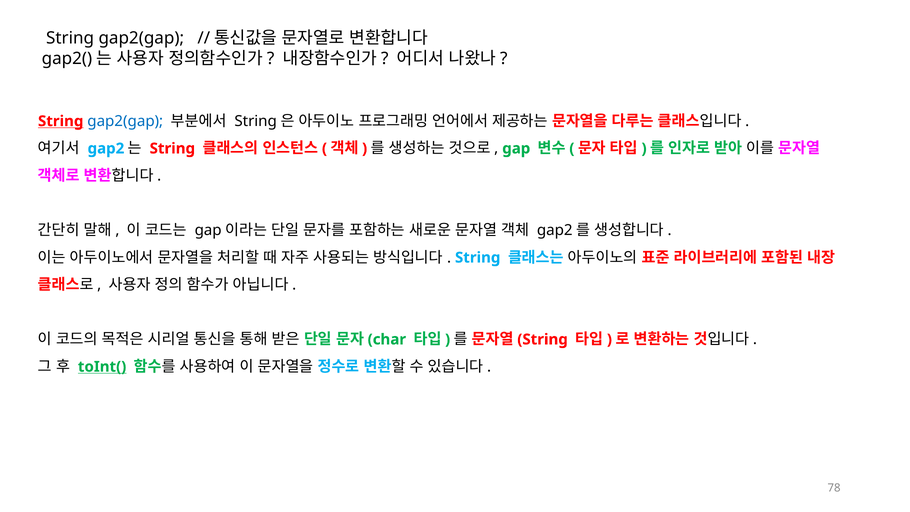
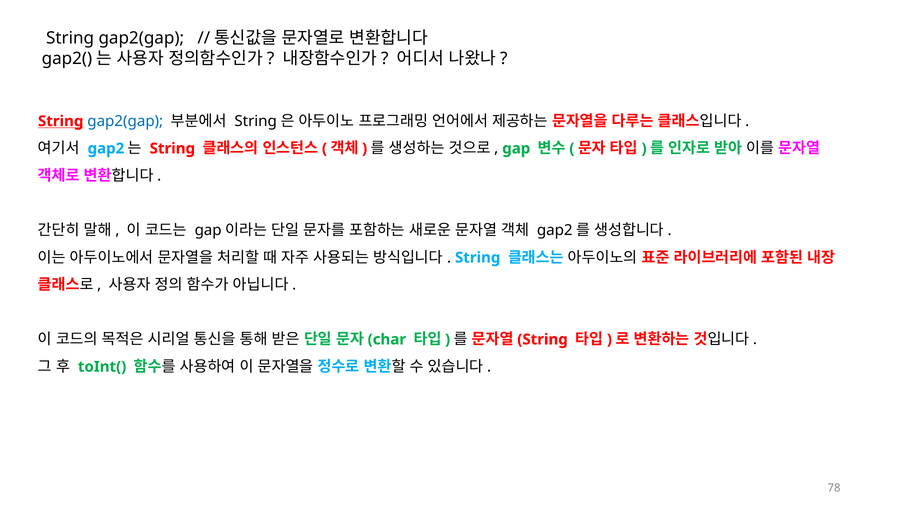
toInt( underline: present -> none (102, 367)
